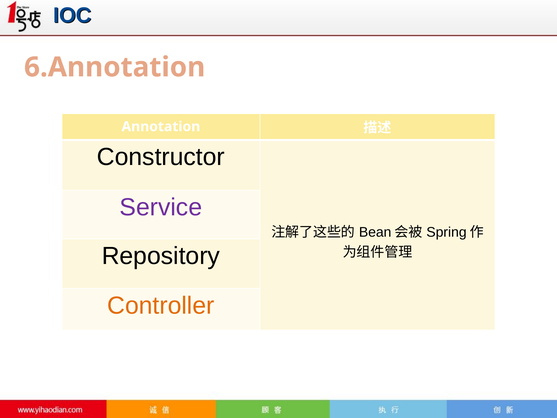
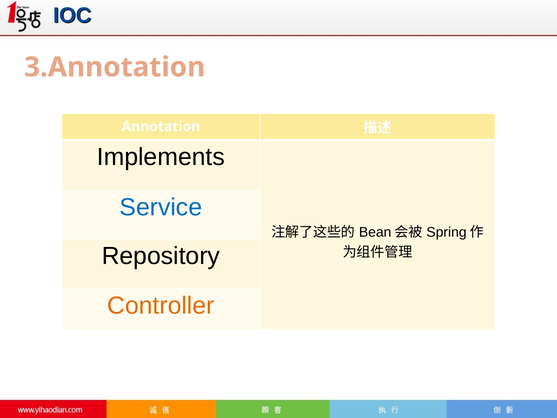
6.Annotation: 6.Annotation -> 3.Annotation (115, 67)
Constructor: Constructor -> Implements (161, 157)
Service colour: purple -> blue (161, 207)
